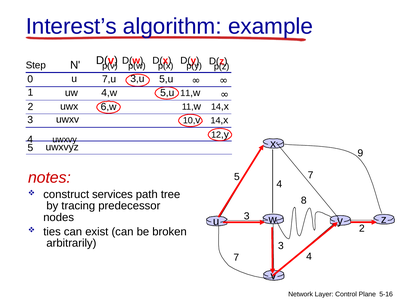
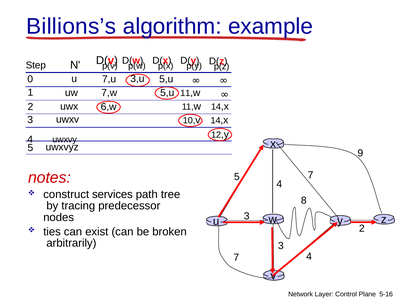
Interest’s: Interest’s -> Billions’s (71, 26)
4,w: 4,w -> 7,w (109, 93)
